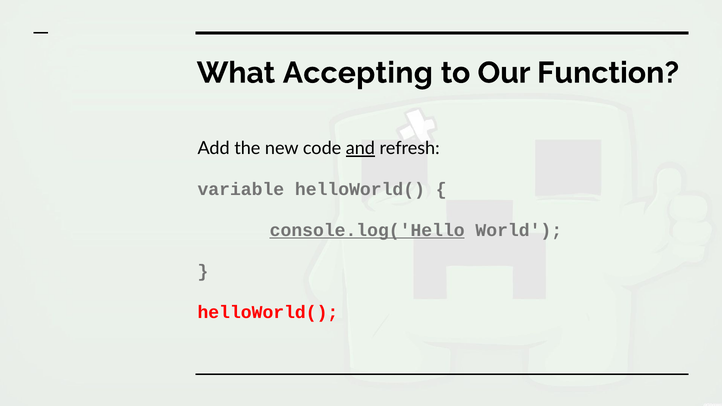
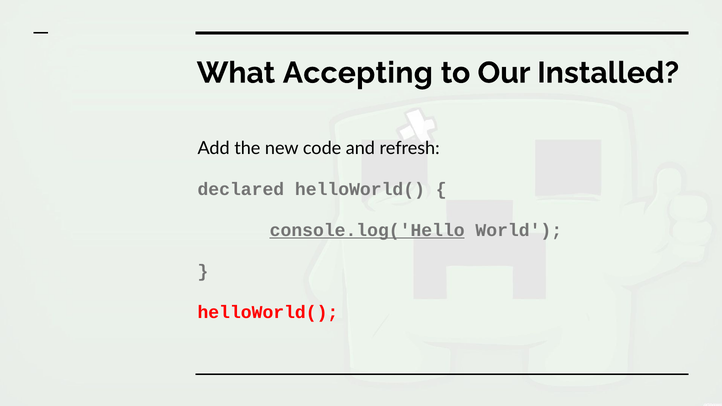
Function: Function -> Installed (608, 73)
and underline: present -> none (360, 149)
variable: variable -> declared (241, 189)
